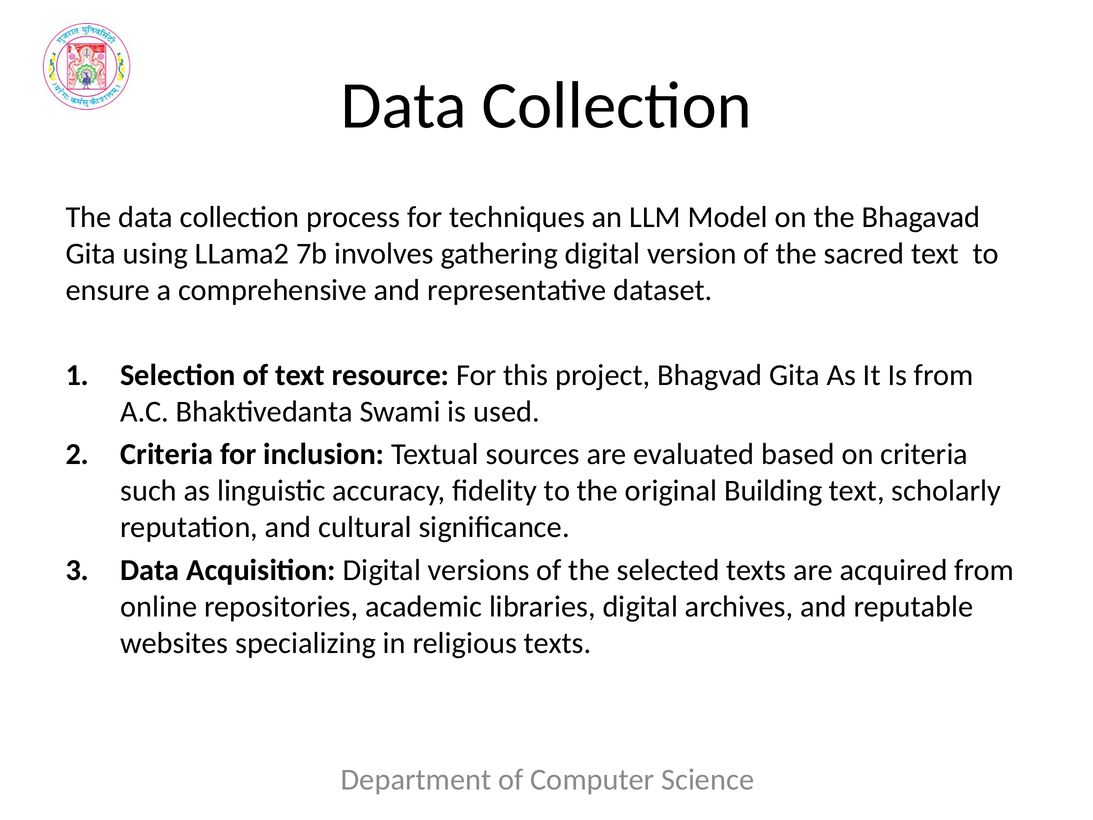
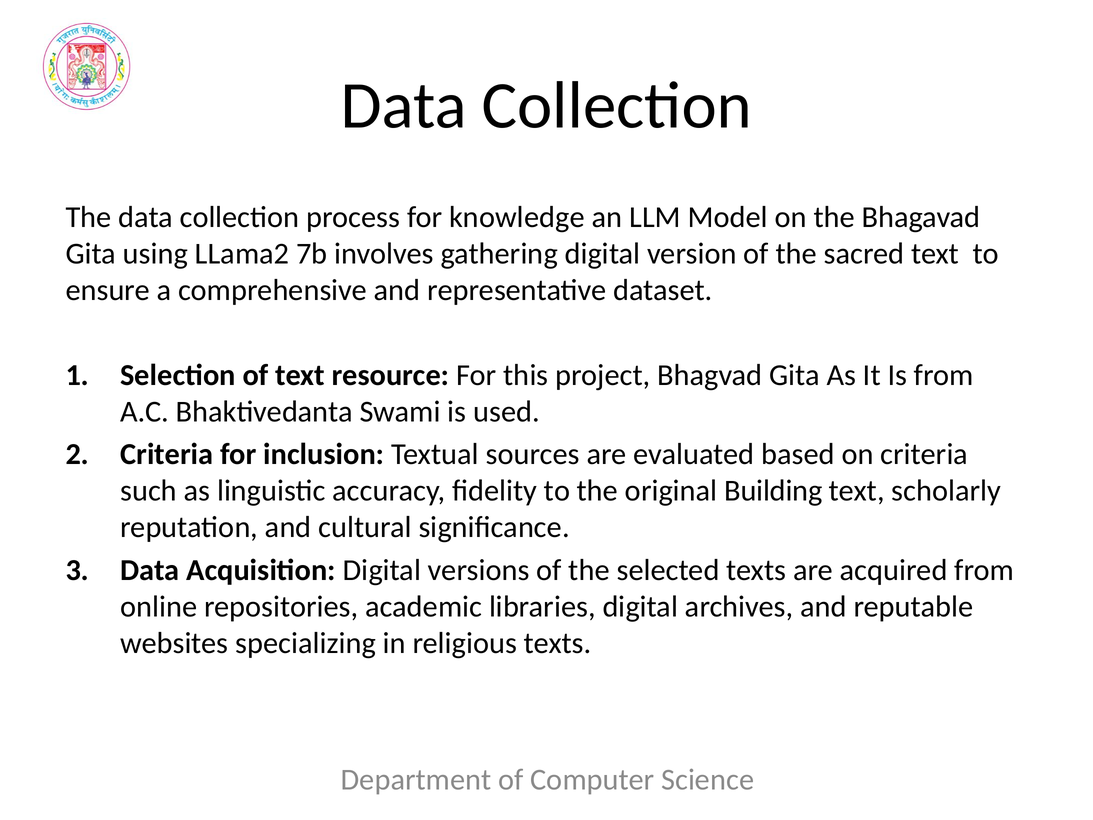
techniques: techniques -> knowledge (517, 217)
